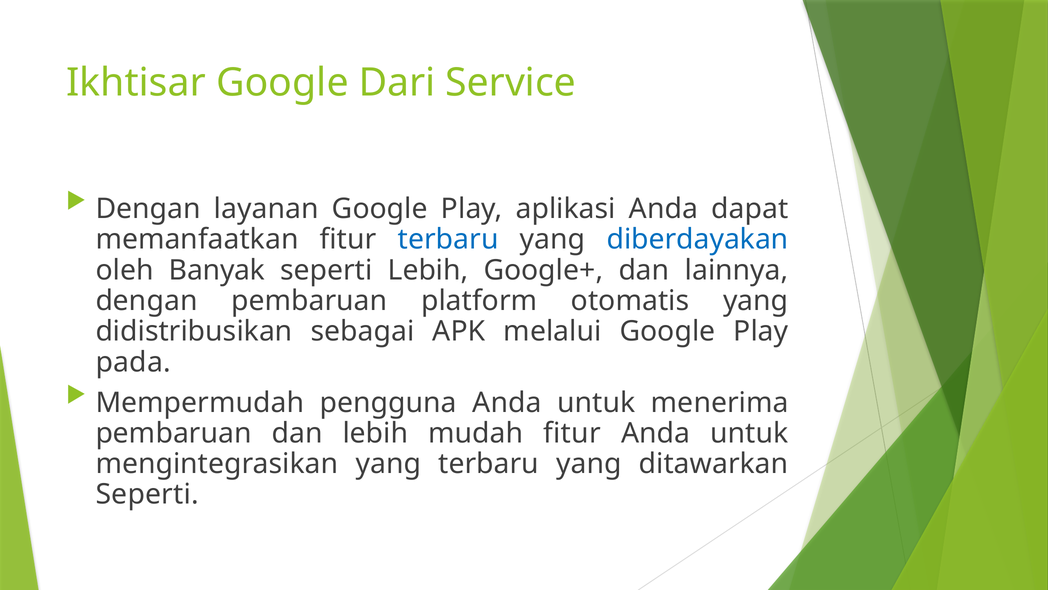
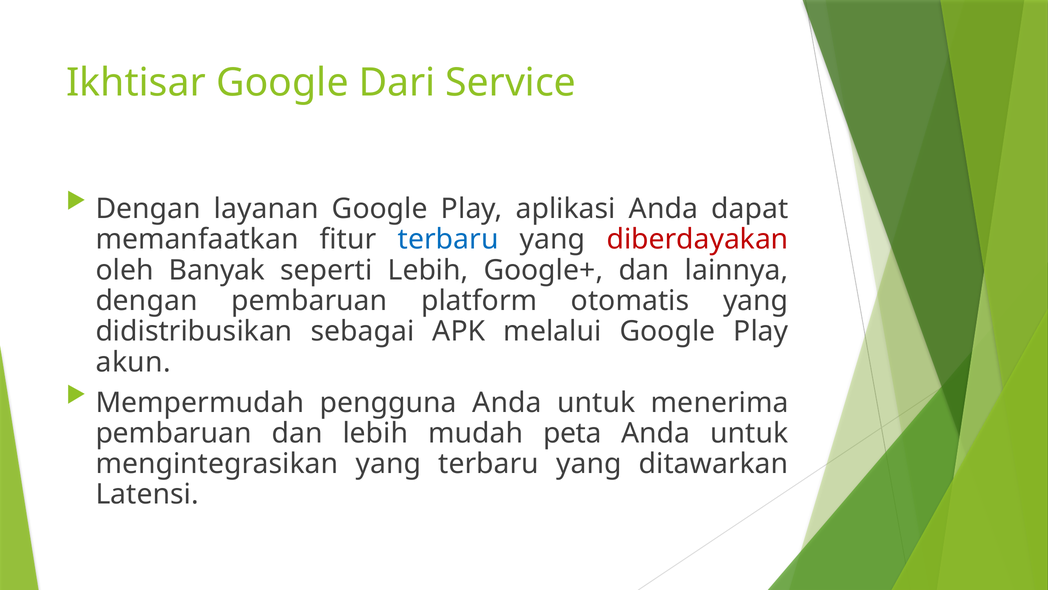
diberdayakan colour: blue -> red (698, 239)
pada: pada -> akun (133, 362)
mudah fitur: fitur -> peta (572, 433)
Seperti: Seperti -> Latensi (147, 494)
